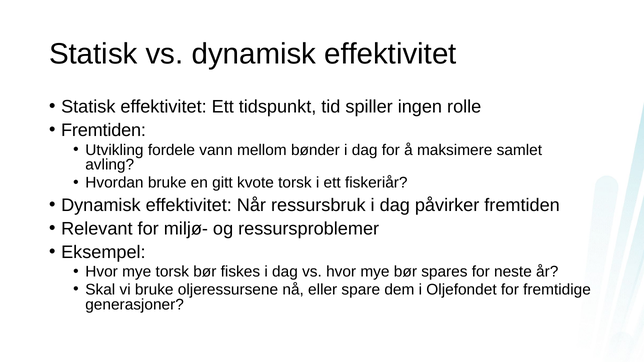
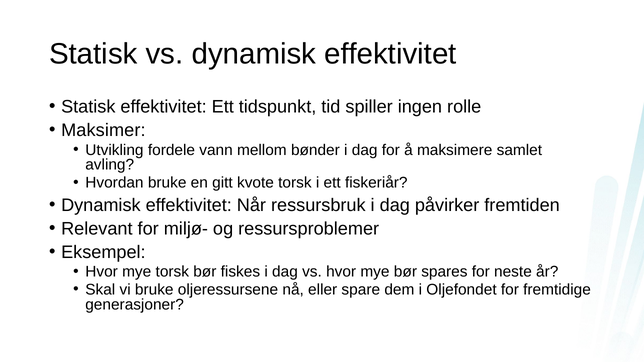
Fremtiden: Fremtiden -> Maksimer (103, 131)
